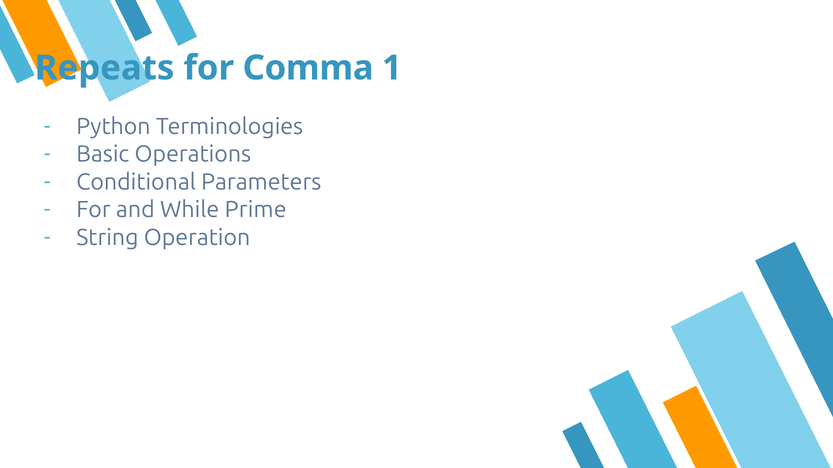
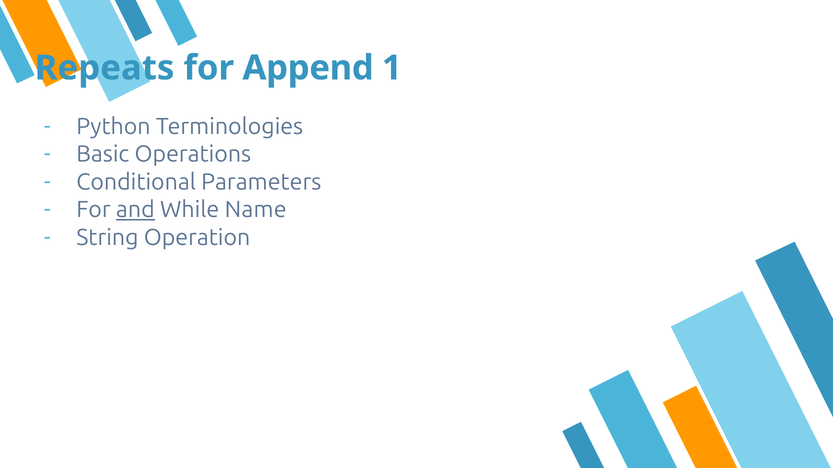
Comma: Comma -> Append (308, 68)
and underline: none -> present (135, 210)
Prime: Prime -> Name (256, 210)
